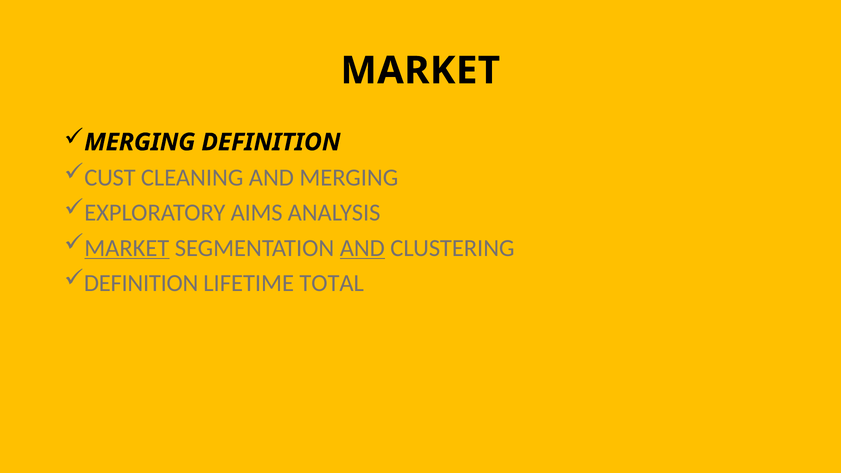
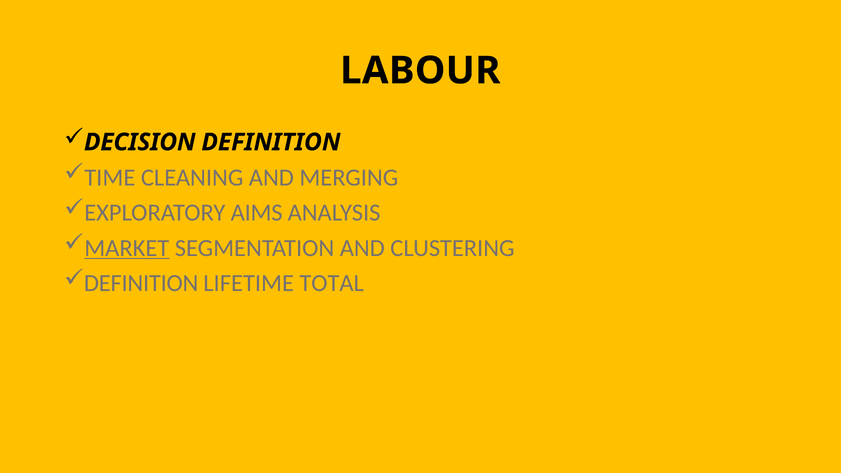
MARKET: MARKET -> LABOUR (420, 71)
MERGING: MERGING -> DECISION (140, 142)
CUST: CUST -> TIME (110, 177)
AND underline: present -> none (362, 248)
